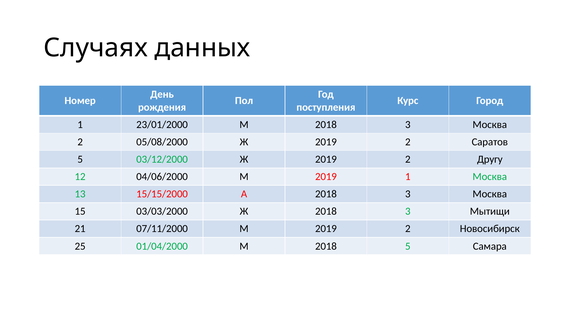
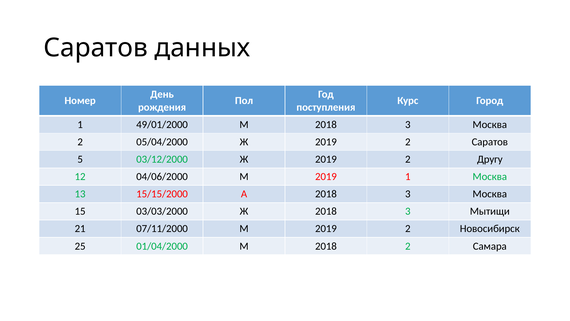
Случаях: Случаях -> Саратов (96, 48)
23/01/2000: 23/01/2000 -> 49/01/2000 (162, 125)
05/08/2000: 05/08/2000 -> 05/04/2000 (162, 142)
2018 5: 5 -> 2 (408, 246)
